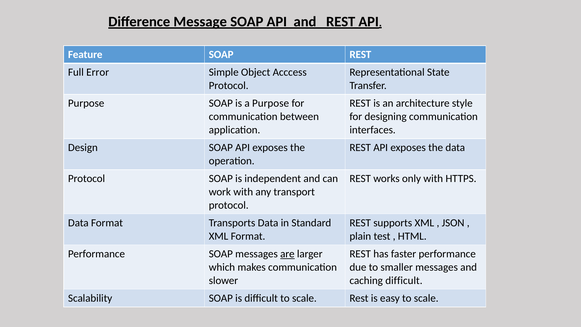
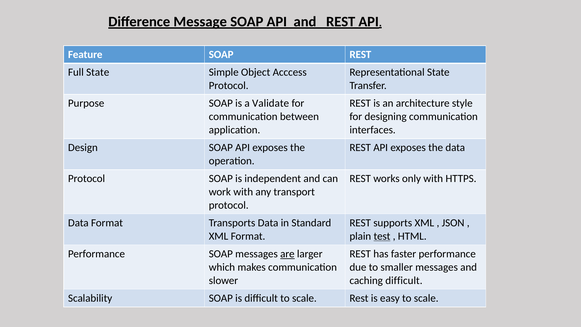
Full Error: Error -> State (98, 72)
a Purpose: Purpose -> Validate (271, 103)
test underline: none -> present (382, 236)
